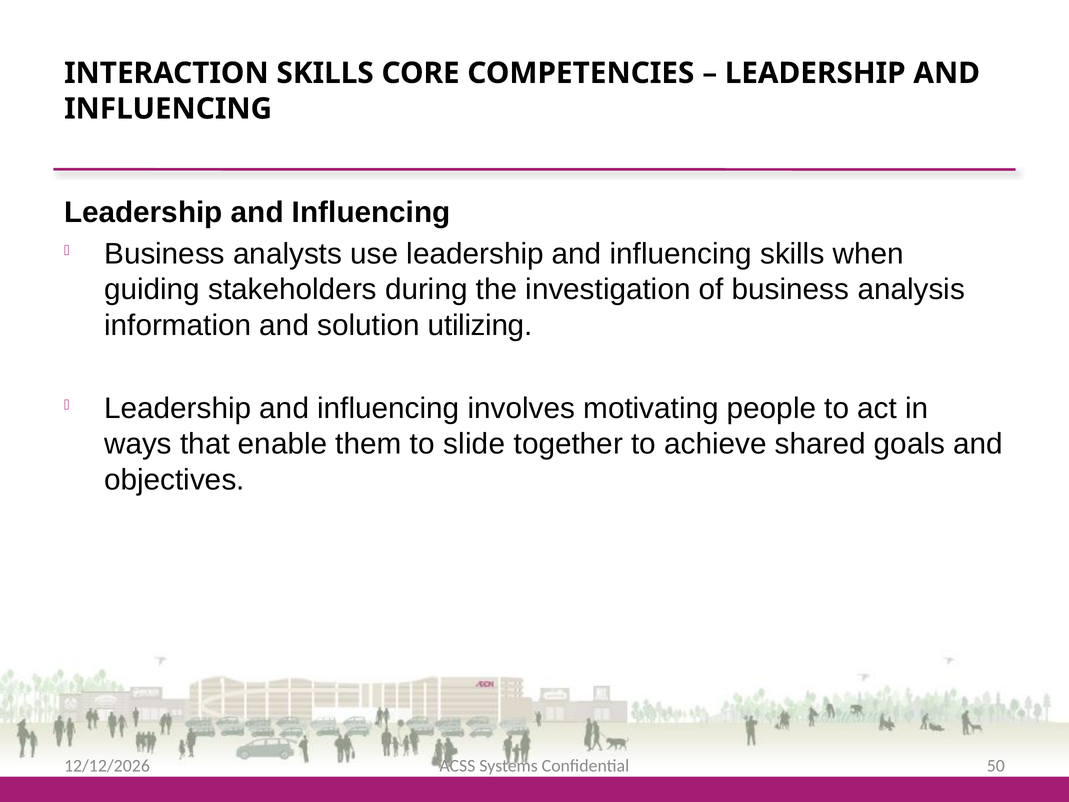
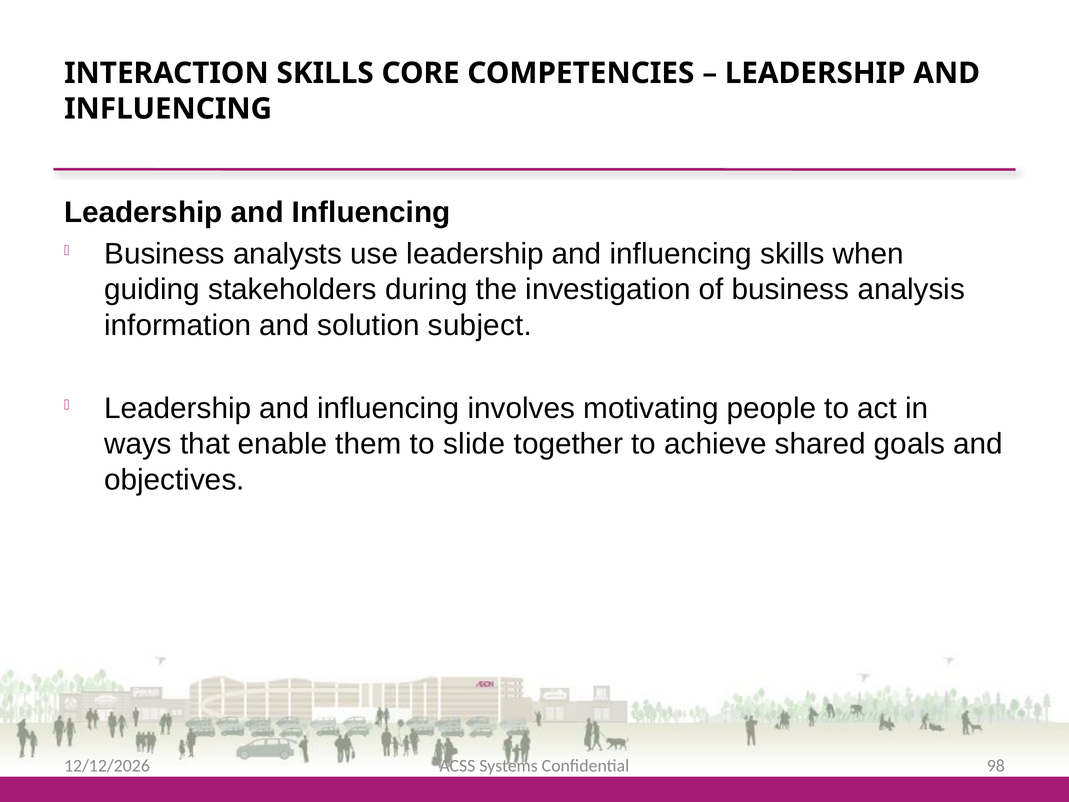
utilizing: utilizing -> subject (480, 325)
50: 50 -> 98 (996, 765)
